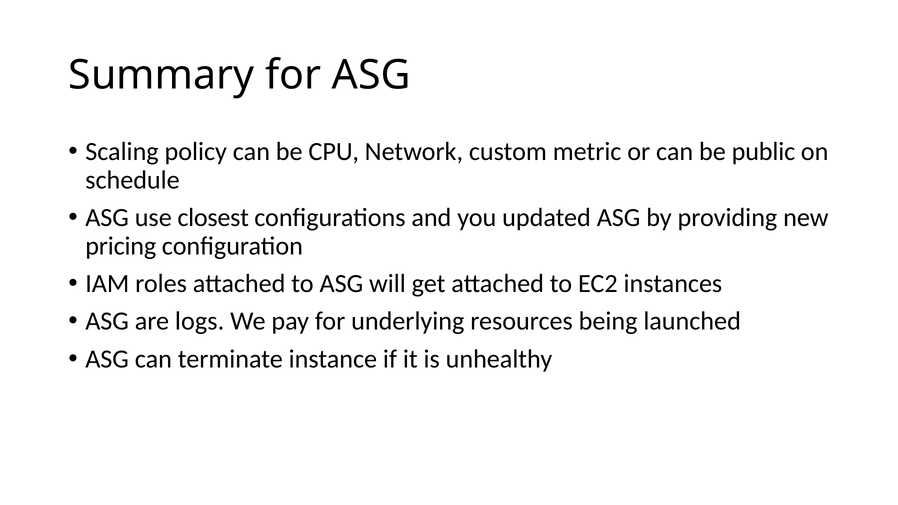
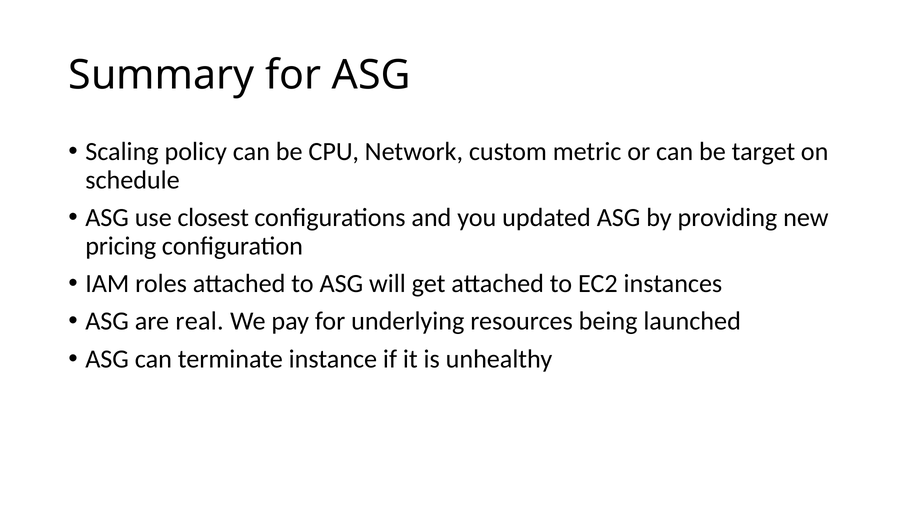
public: public -> target (763, 152)
logs: logs -> real (200, 321)
